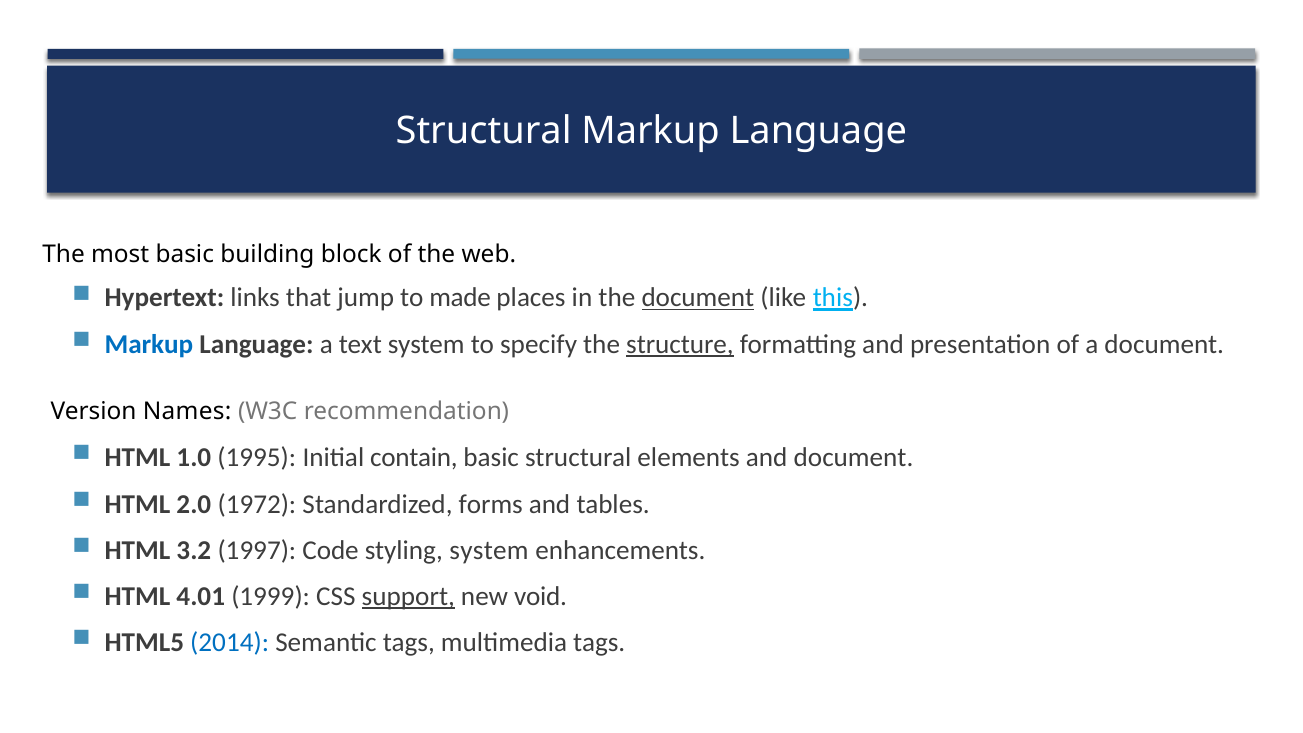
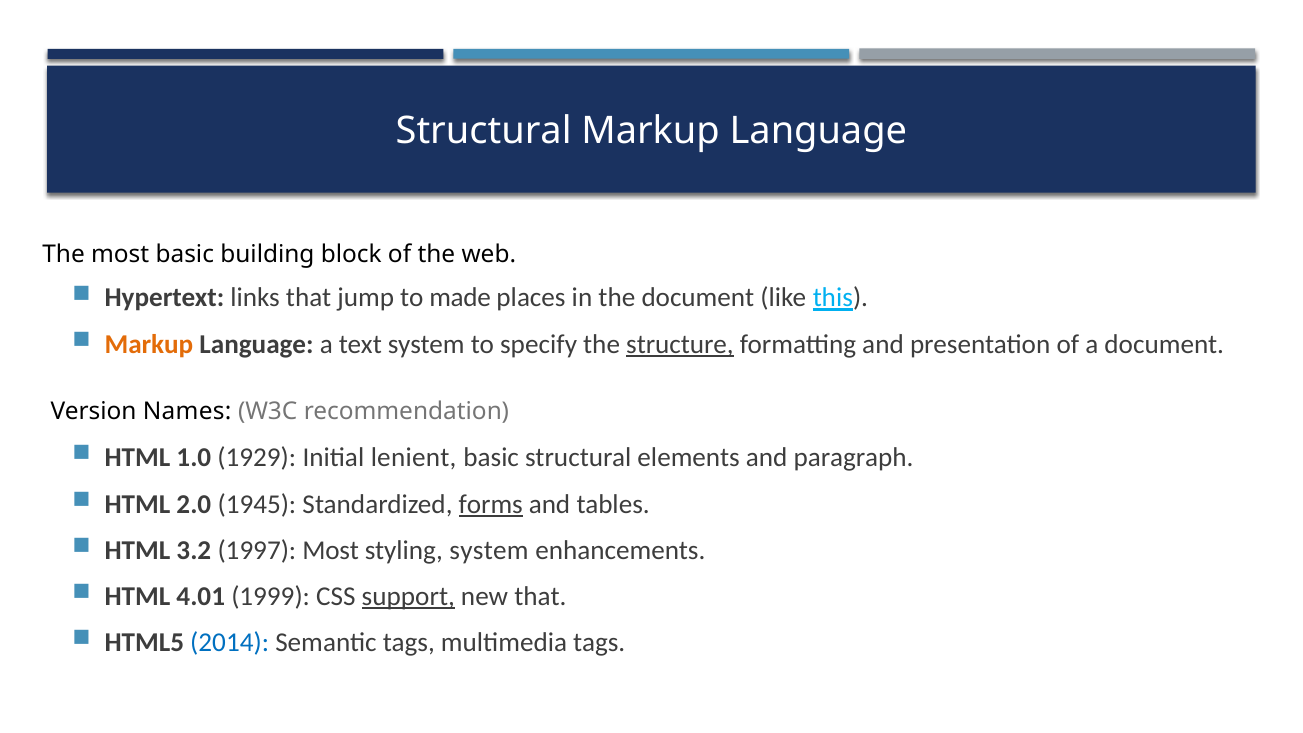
document underline: present -> none (698, 298)
Markup colour: blue -> orange (149, 344)
1995: 1995 -> 1929 (257, 458)
contain: contain -> lenient (414, 458)
and document: document -> paragraph (854, 458)
1972: 1972 -> 1945 (257, 504)
forms underline: none -> present (491, 504)
1997 Code: Code -> Most (331, 550)
new void: void -> that (540, 596)
